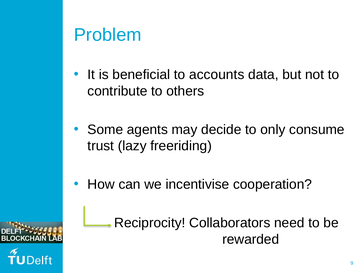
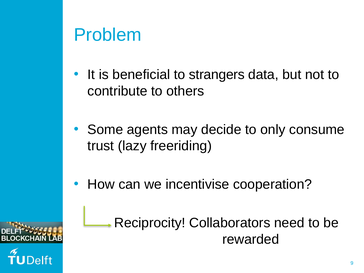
accounts: accounts -> strangers (217, 75)
